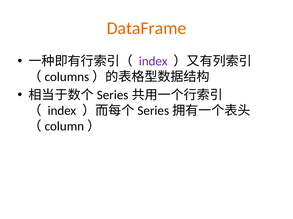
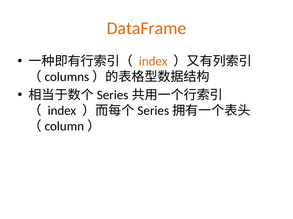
index colour: purple -> orange (153, 61)
